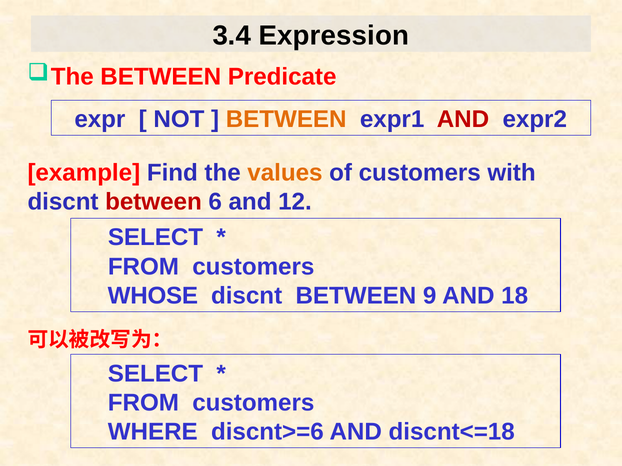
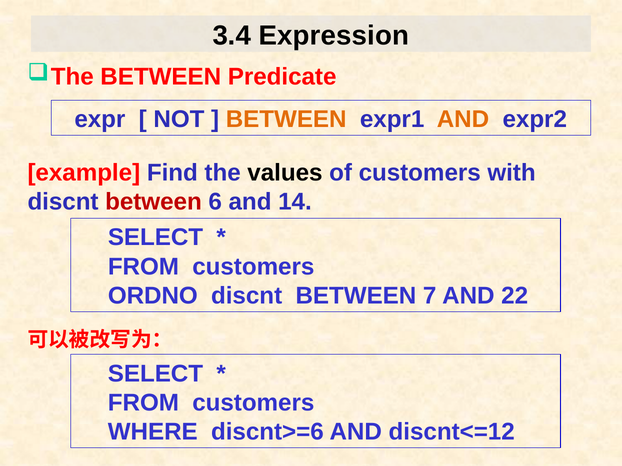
AND colour: red -> orange (463, 119)
values colour: orange -> black (285, 173)
12: 12 -> 14 (295, 202)
WHOSE: WHOSE -> ORDNO (153, 296)
9: 9 -> 7 (430, 296)
18: 18 -> 22 (515, 296)
discnt<=18: discnt<=18 -> discnt<=12 (452, 432)
